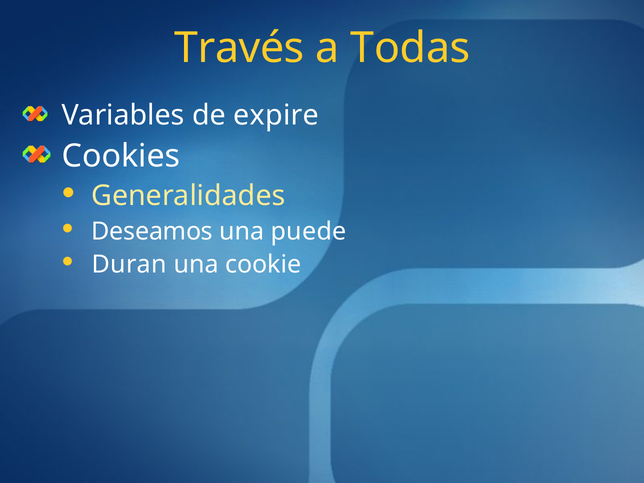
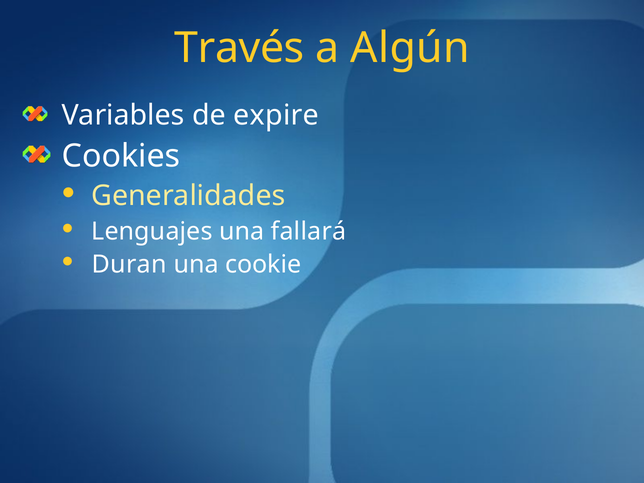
Todas: Todas -> Algún (410, 48)
Deseamos: Deseamos -> Lenguajes (152, 231)
puede: puede -> fallará (309, 231)
